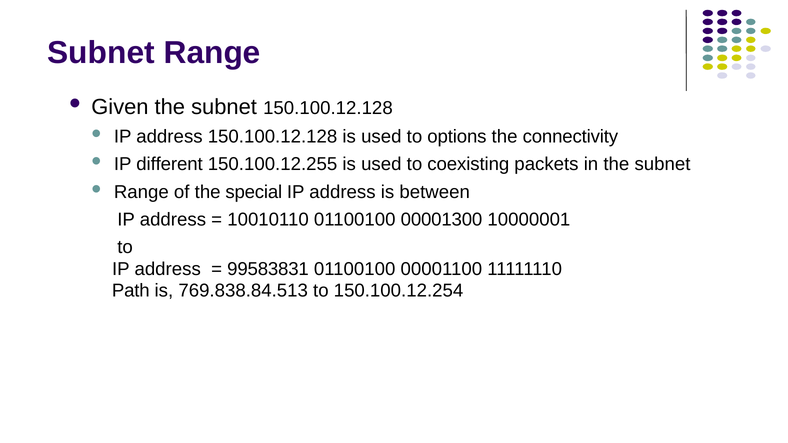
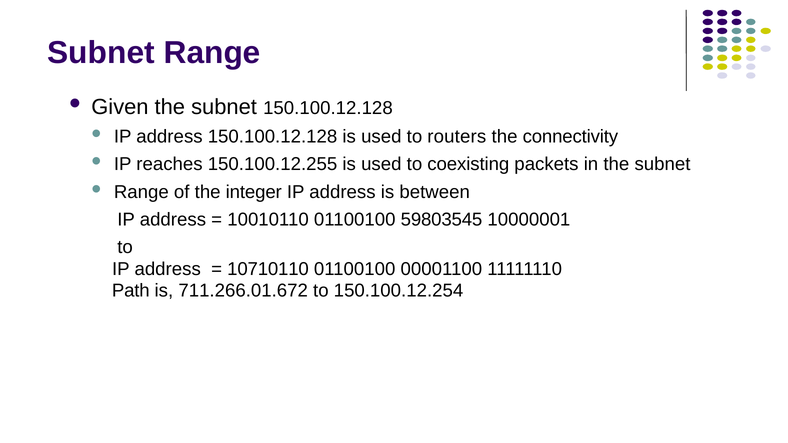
options: options -> routers (457, 137)
different: different -> reaches (169, 164)
special: special -> integer (254, 192)
00001300: 00001300 -> 59803545 (442, 220)
99583831: 99583831 -> 10710110 (268, 269)
769.838.84.513: 769.838.84.513 -> 711.266.01.672 (243, 291)
